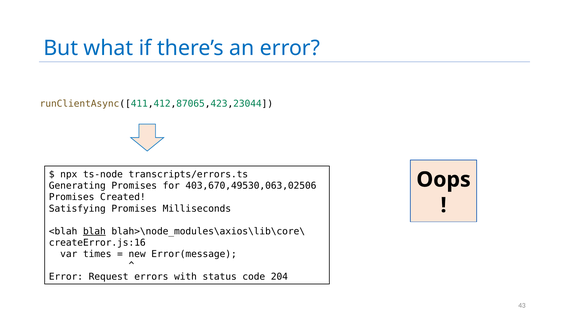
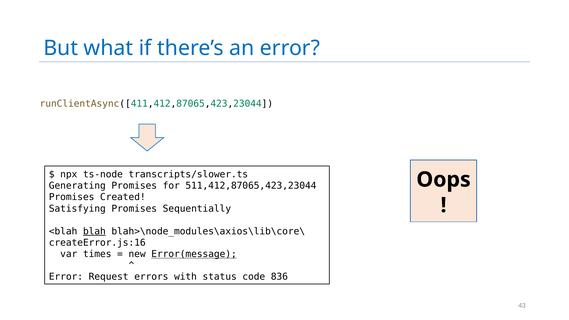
transcripts/errors.ts: transcripts/errors.ts -> transcripts/slower.ts (188, 174)
403,670,49530,063,02506: 403,670,49530,063,02506 -> 511,412,87065,423,23044 (251, 186)
Milliseconds: Milliseconds -> Sequentially (197, 209)
Error(message underline: none -> present (194, 254)
204: 204 -> 836 (279, 277)
